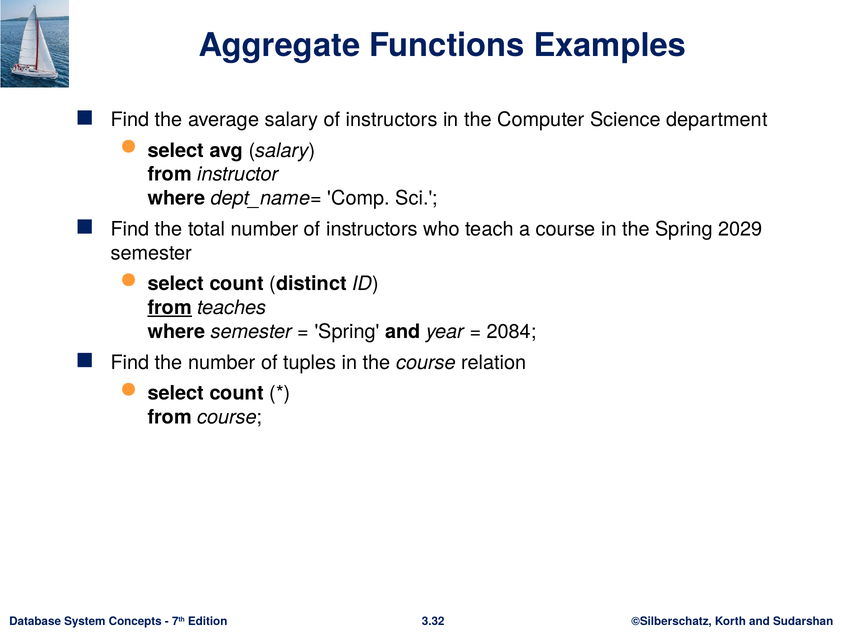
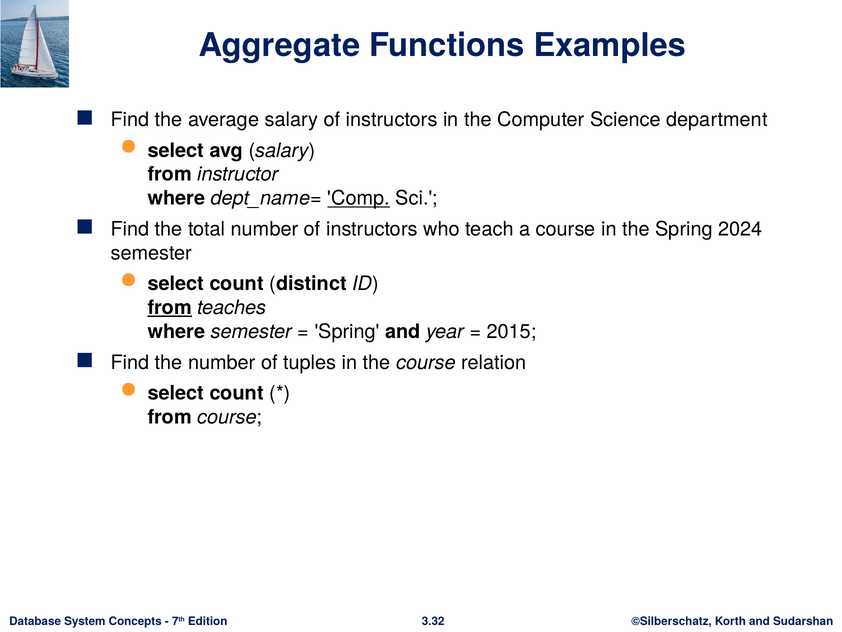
Comp underline: none -> present (359, 198)
2029: 2029 -> 2024 (740, 229)
2084: 2084 -> 2015 (512, 331)
